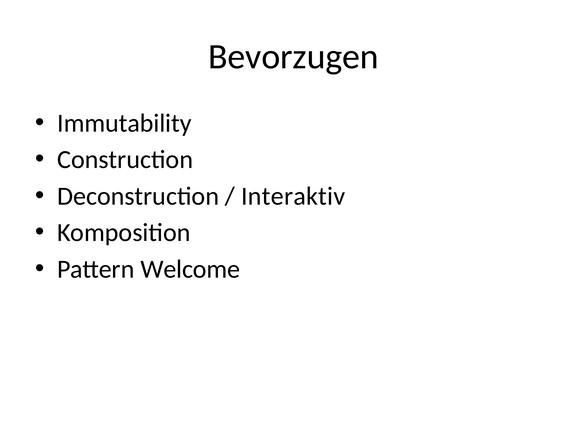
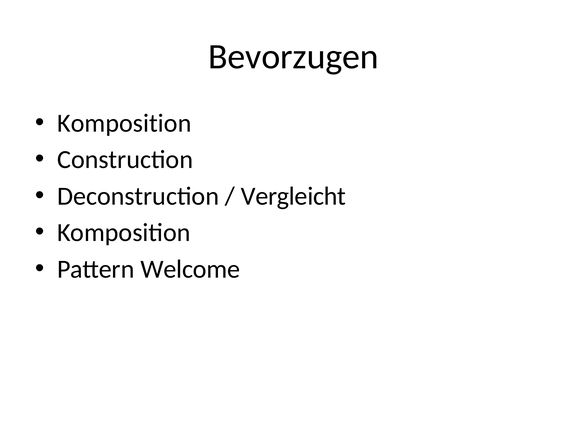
Immutability: Immutability -> Komposition (124, 123)
Interaktiv: Interaktiv -> Vergleicht (293, 196)
